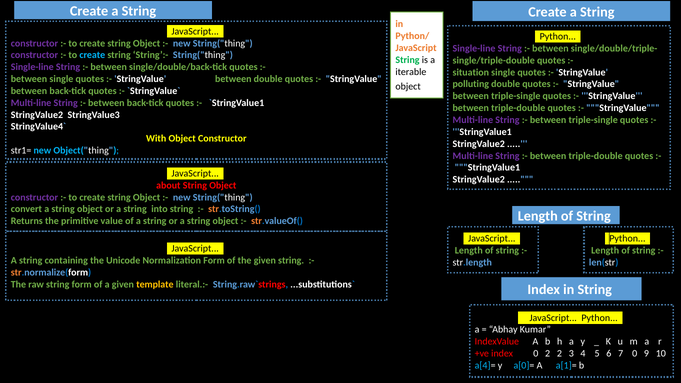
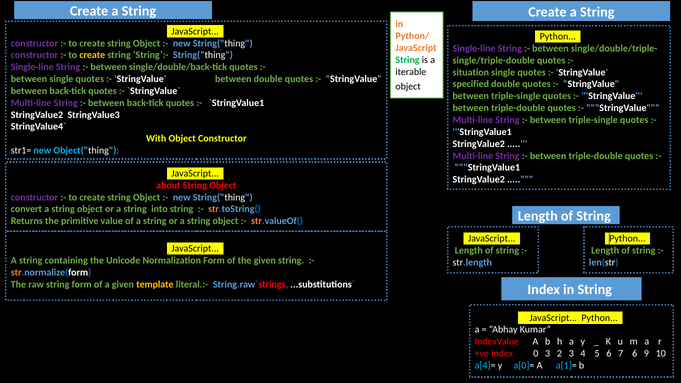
create colour: light blue -> yellow (92, 55)
polluting: polluting -> specified (471, 84)
0 2: 2 -> 3 (548, 354)
7 0: 0 -> 6 (635, 354)
